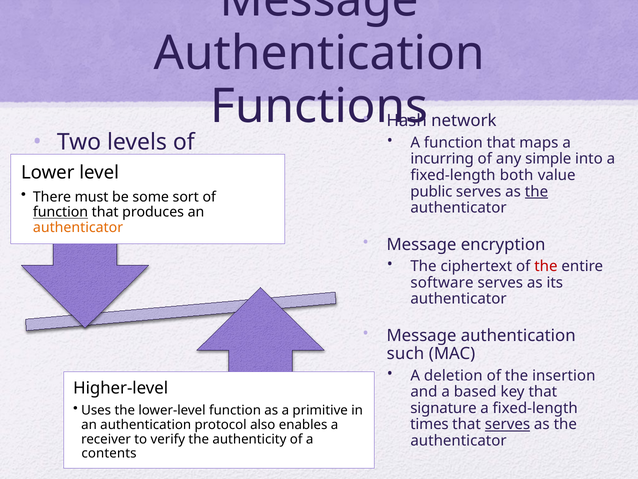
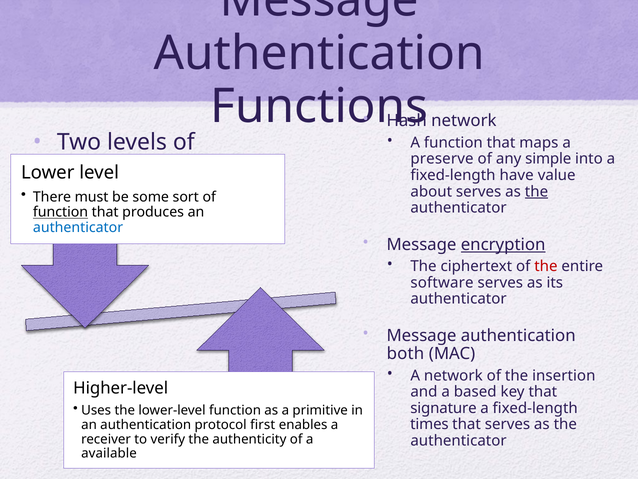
incurring: incurring -> preserve (442, 159)
both: both -> have (517, 175)
public: public -> about (431, 191)
authenticator colour: orange -> blue (78, 227)
encryption underline: none -> present (503, 244)
such: such -> both (405, 353)
A deletion: deletion -> network (453, 375)
serves underline: present -> none (507, 424)
also: also -> first (263, 424)
contents: contents -> available (109, 453)
